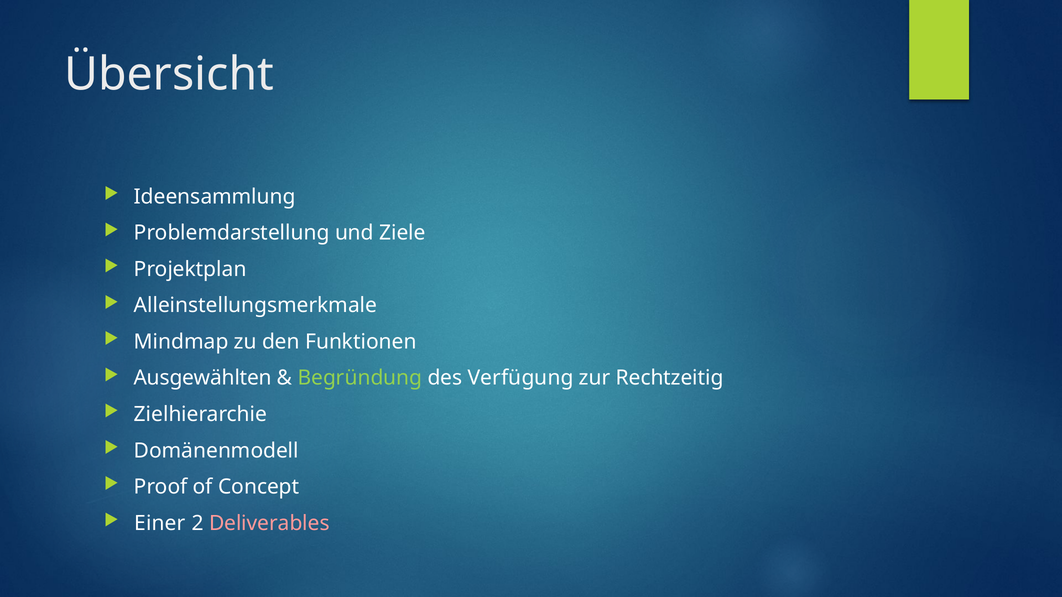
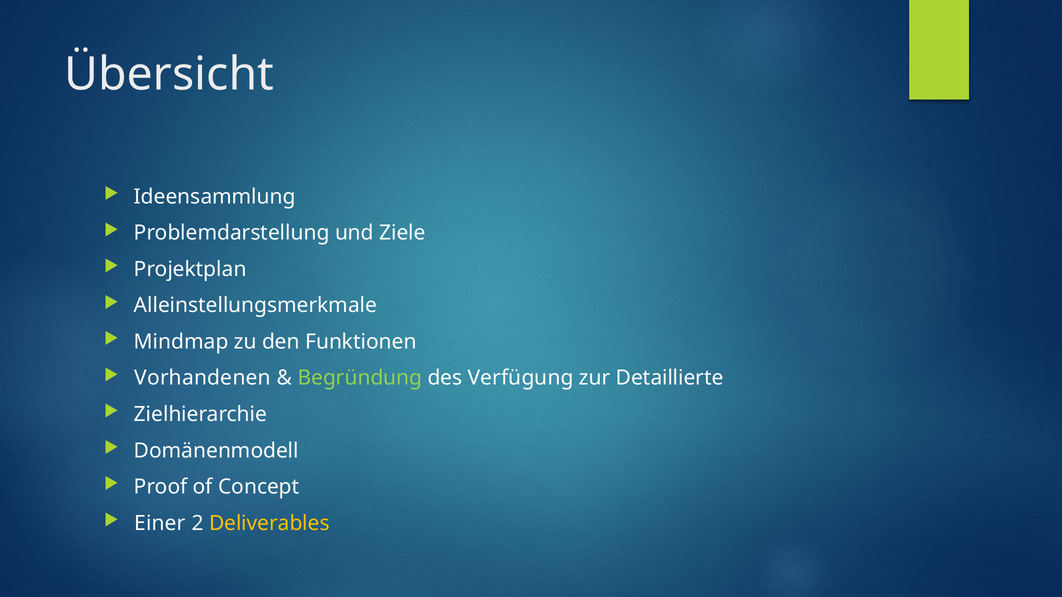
Ausgewählten: Ausgewählten -> Vorhandenen (203, 378)
Rechtzeitig: Rechtzeitig -> Detaillierte (670, 378)
Deliverables colour: pink -> yellow (269, 523)
